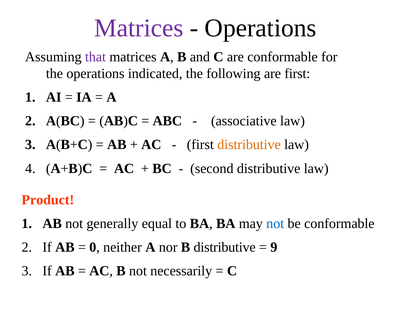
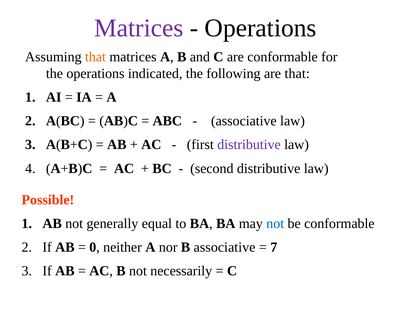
that colour: purple -> orange (95, 57)
are first: first -> that (297, 73)
distributive colour: orange -> purple (249, 144)
Product: Product -> Possible (48, 200)
B distributive: distributive -> associative (225, 247)
9: 9 -> 7 (274, 247)
